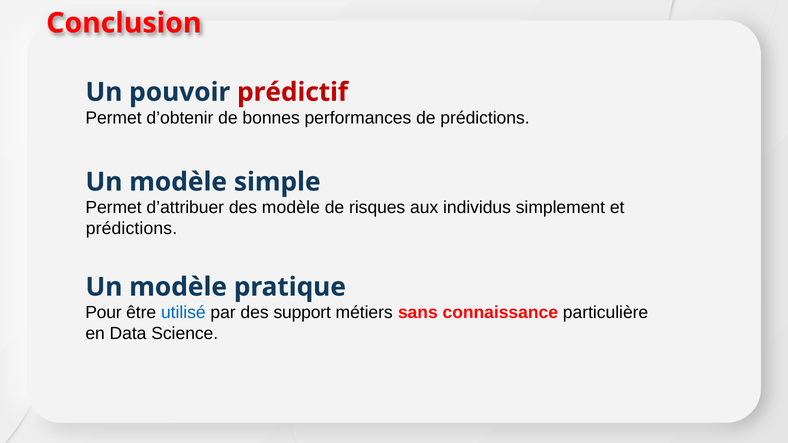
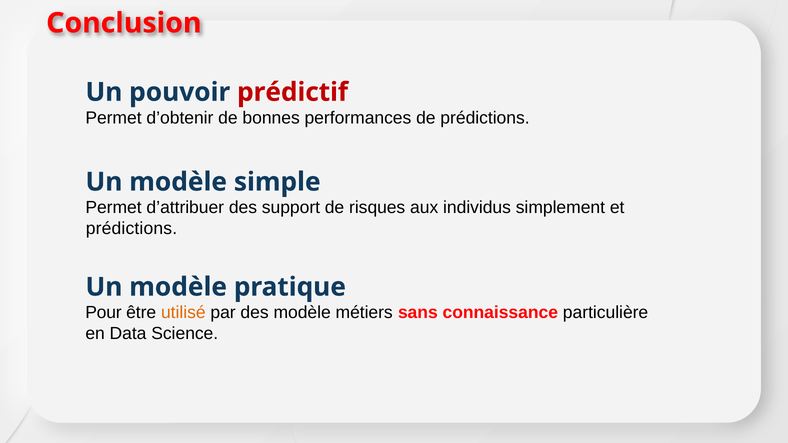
des modèle: modèle -> support (291, 208)
utilisé colour: blue -> orange (183, 313)
des support: support -> modèle (302, 313)
